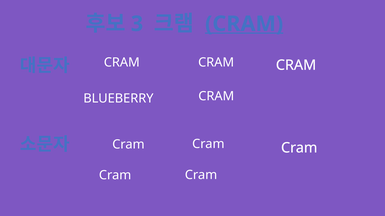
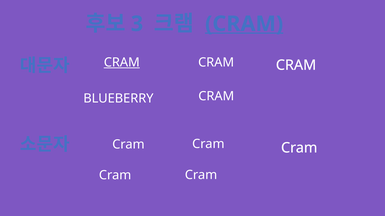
CRAM underline: none -> present (122, 62)
